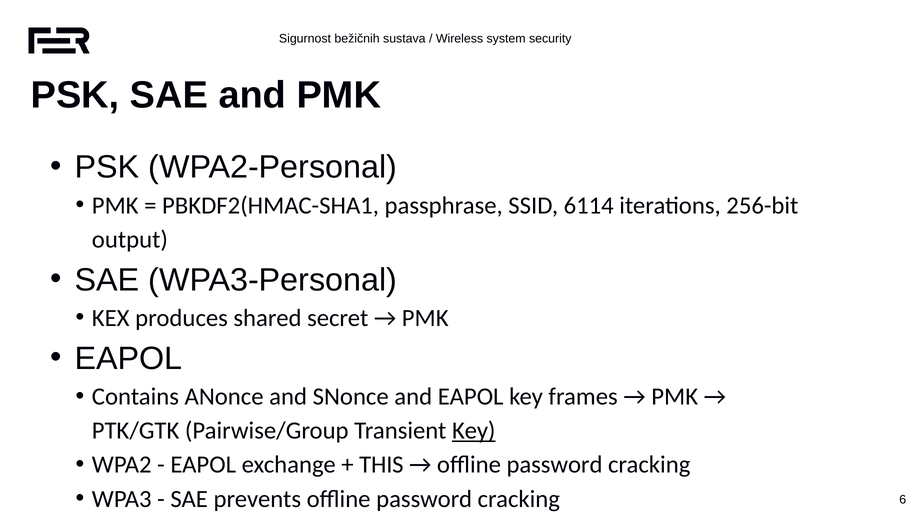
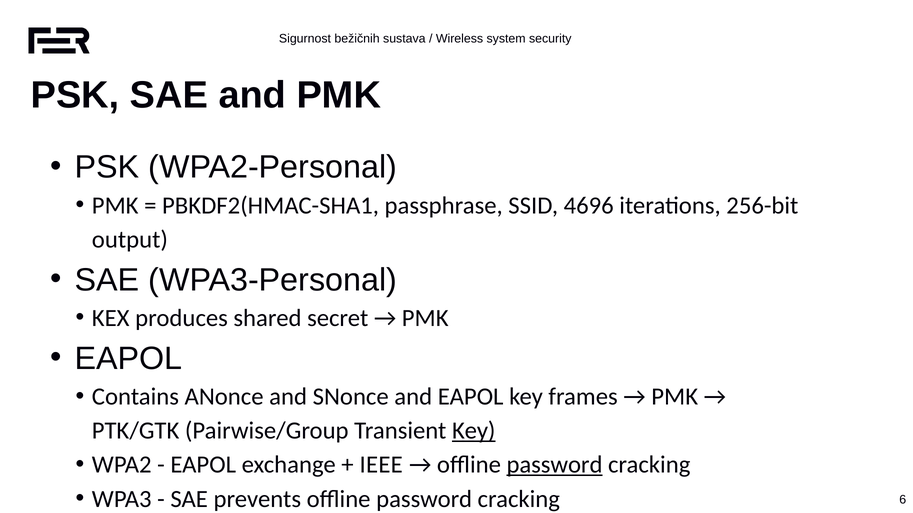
6114: 6114 -> 4696 (589, 206)
THIS: THIS -> IEEE (381, 465)
password underline: none -> present (555, 465)
